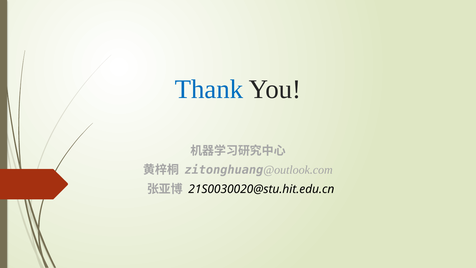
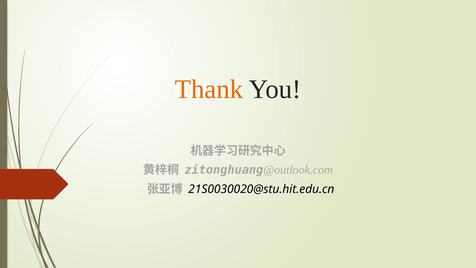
Thank colour: blue -> orange (209, 89)
